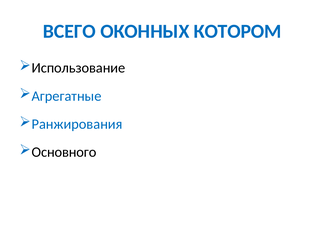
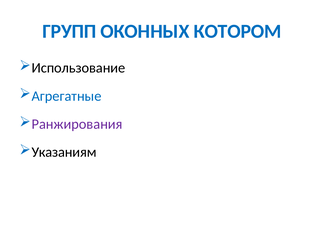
ВСЕГО: ВСЕГО -> ГРУПП (69, 31)
Ранжирования colour: blue -> purple (77, 124)
Основного: Основного -> Указаниям (64, 152)
